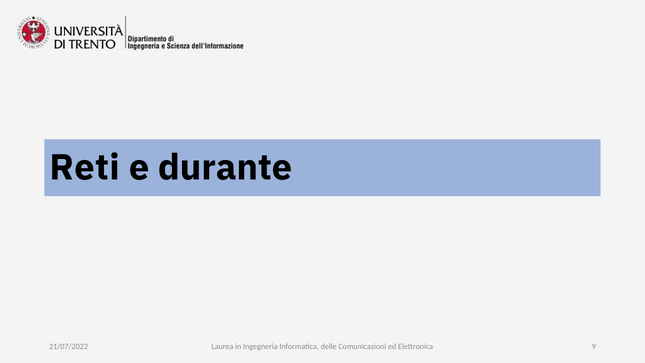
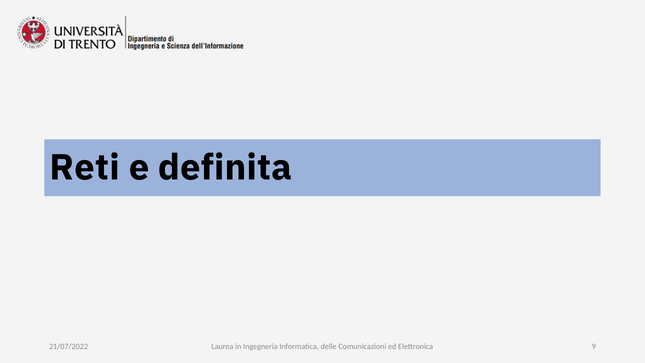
durante: durante -> definita (225, 167)
